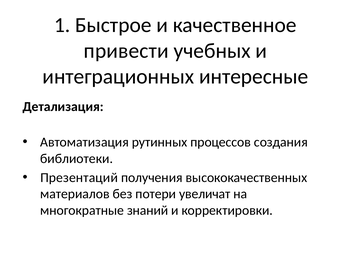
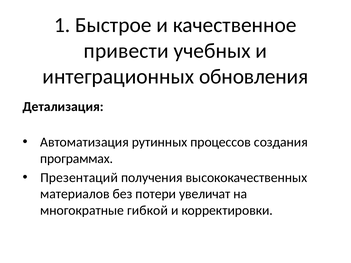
интересные: интересные -> обновления (254, 77)
библиотеки: библиотеки -> программах (77, 159)
знаний: знаний -> гибкой (147, 210)
